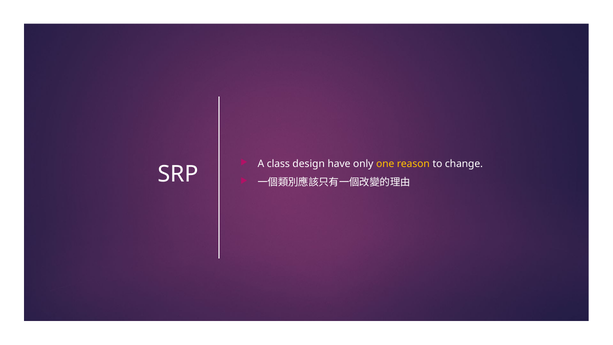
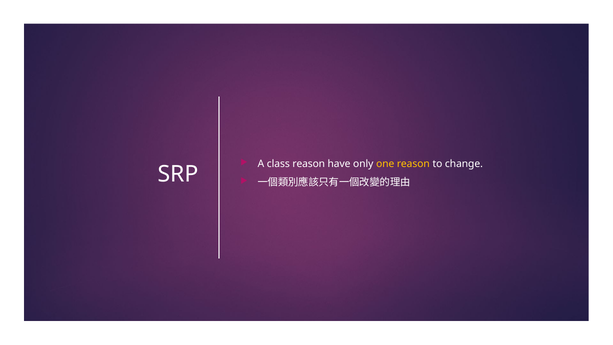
class design: design -> reason (309, 164)
